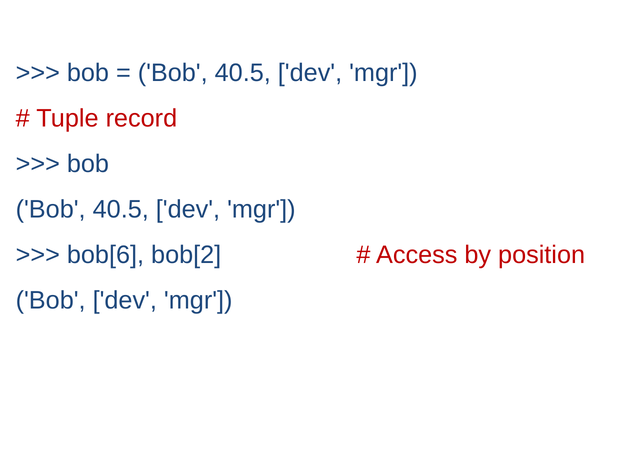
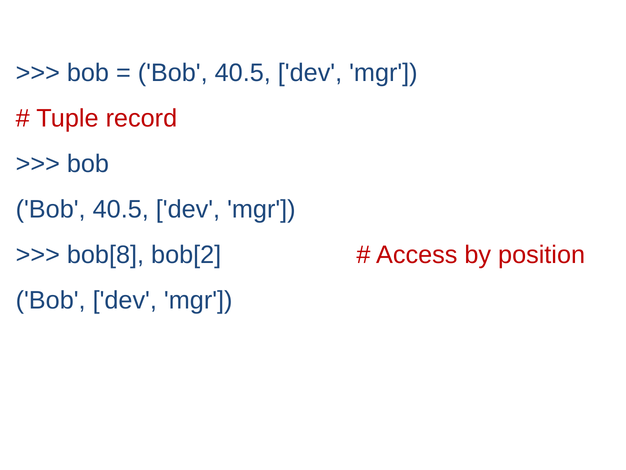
bob[6: bob[6 -> bob[8 (105, 255)
